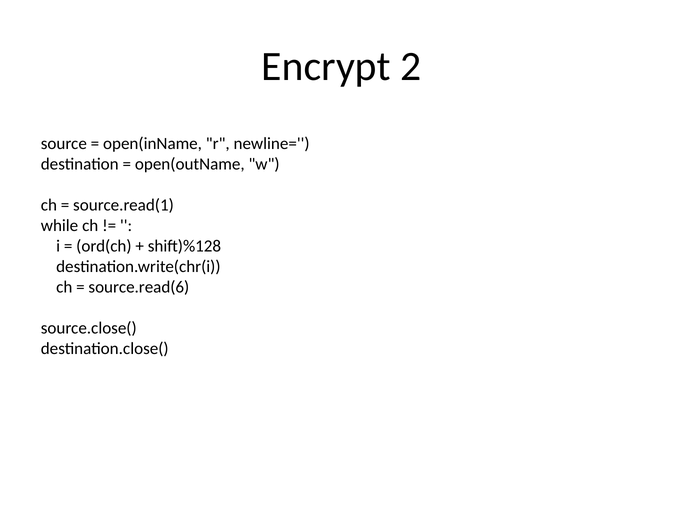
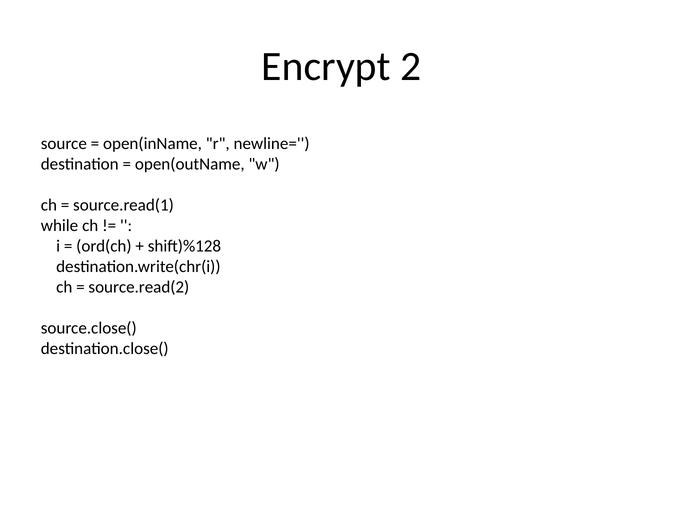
source.read(6: source.read(6 -> source.read(2 (139, 287)
